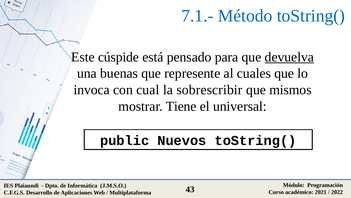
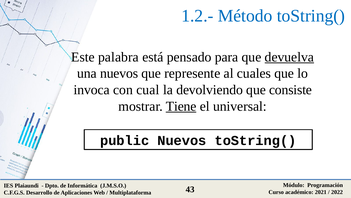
7.1.-: 7.1.- -> 1.2.- (197, 16)
cúspide: cúspide -> palabra (118, 57)
una buenas: buenas -> nuevos (119, 73)
sobrescribir: sobrescribir -> devolviendo (210, 90)
mismos: mismos -> consiste (290, 90)
Tiene underline: none -> present (181, 106)
